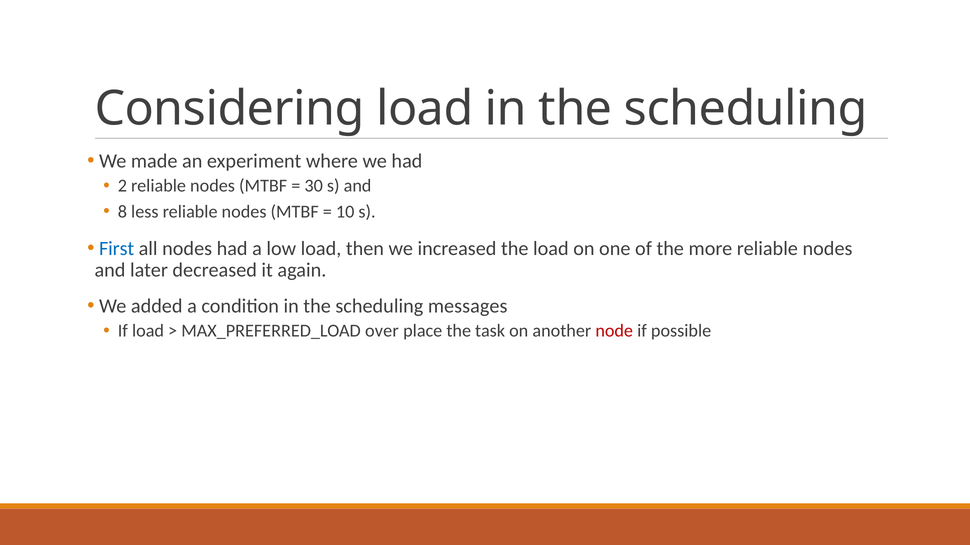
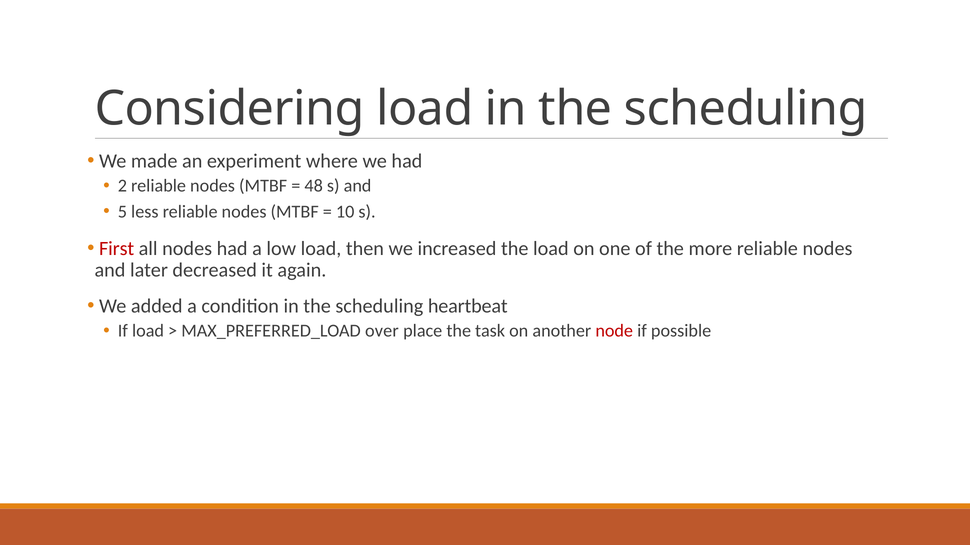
30: 30 -> 48 (314, 186)
8: 8 -> 5 (122, 212)
First colour: blue -> red (117, 249)
messages: messages -> heartbeat (468, 306)
